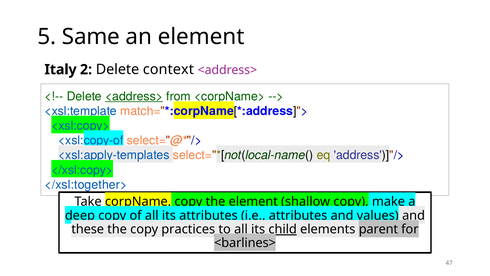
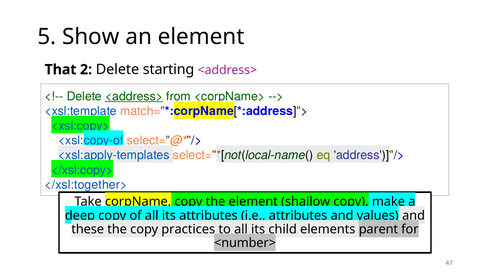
Same: Same -> Show (91, 37)
Italy: Italy -> That (61, 69)
context: context -> starting (169, 69)
child underline: present -> none (283, 229)
<barlines>: <barlines> -> <number> (245, 243)
